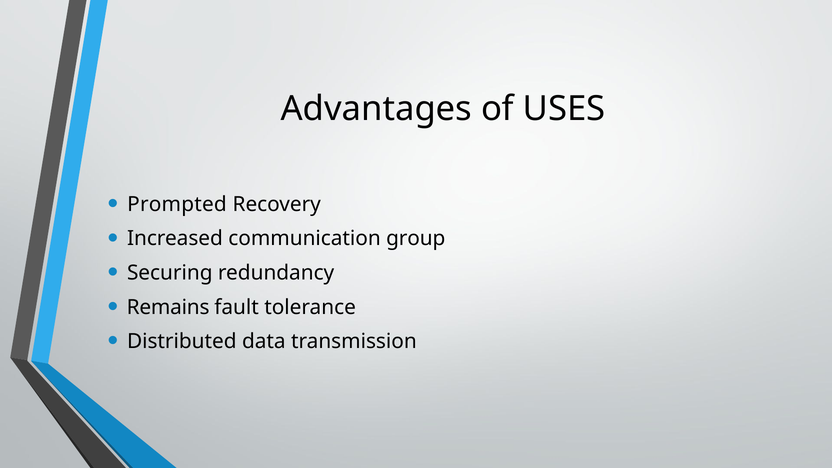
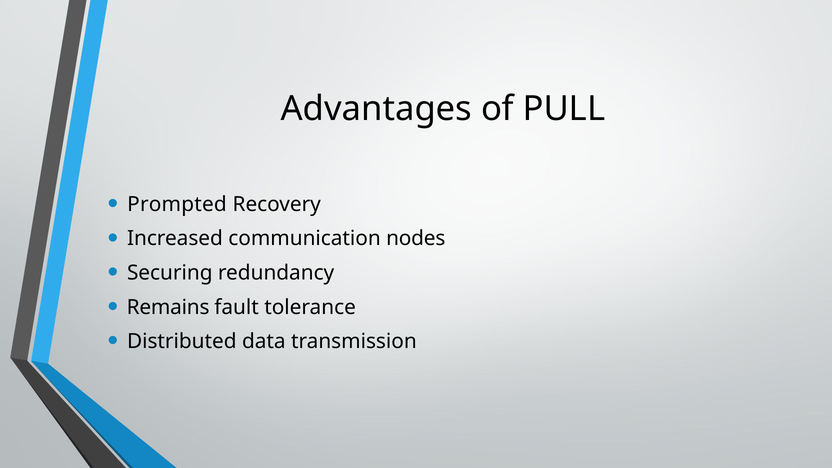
USES: USES -> PULL (564, 109)
group: group -> nodes (416, 239)
